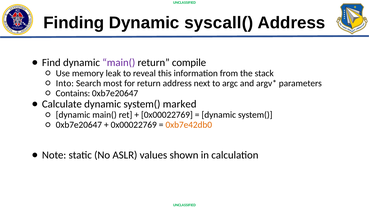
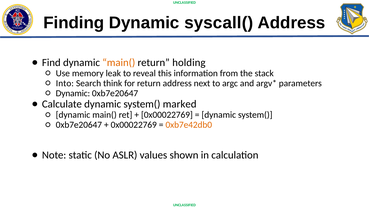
main( colour: purple -> orange (119, 62)
compile: compile -> holding (189, 62)
most: most -> think (113, 83)
Contains: Contains -> Dynamic (73, 93)
